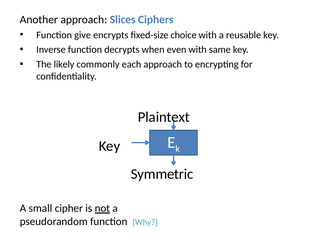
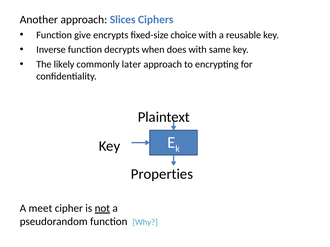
even: even -> does (177, 50)
each: each -> later (131, 64)
Symmetric: Symmetric -> Properties (162, 174)
small: small -> meet (40, 209)
